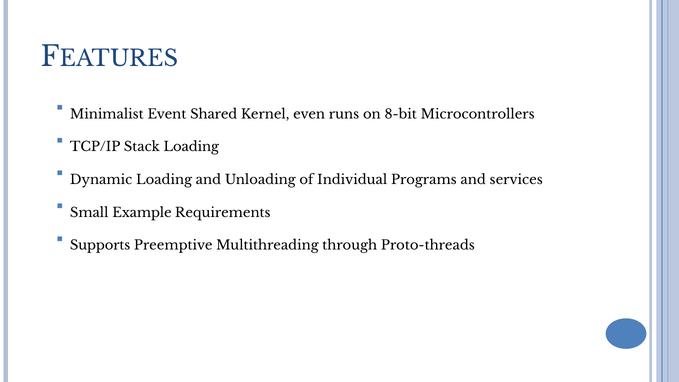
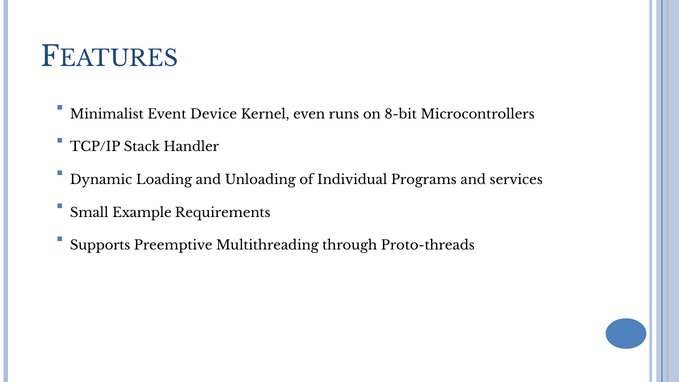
Shared: Shared -> Device (214, 114)
Stack Loading: Loading -> Handler (191, 147)
